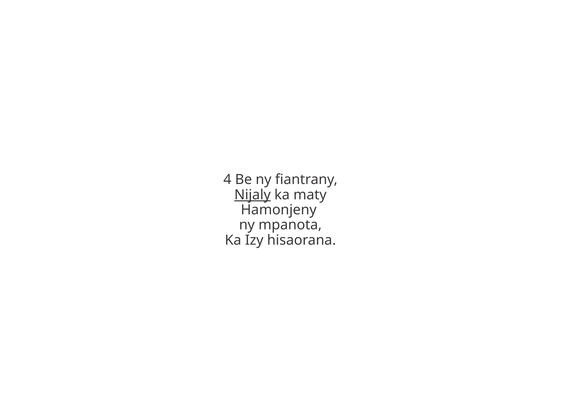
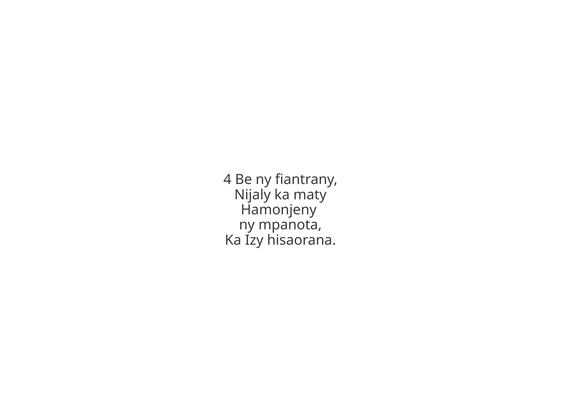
Nijaly underline: present -> none (253, 195)
